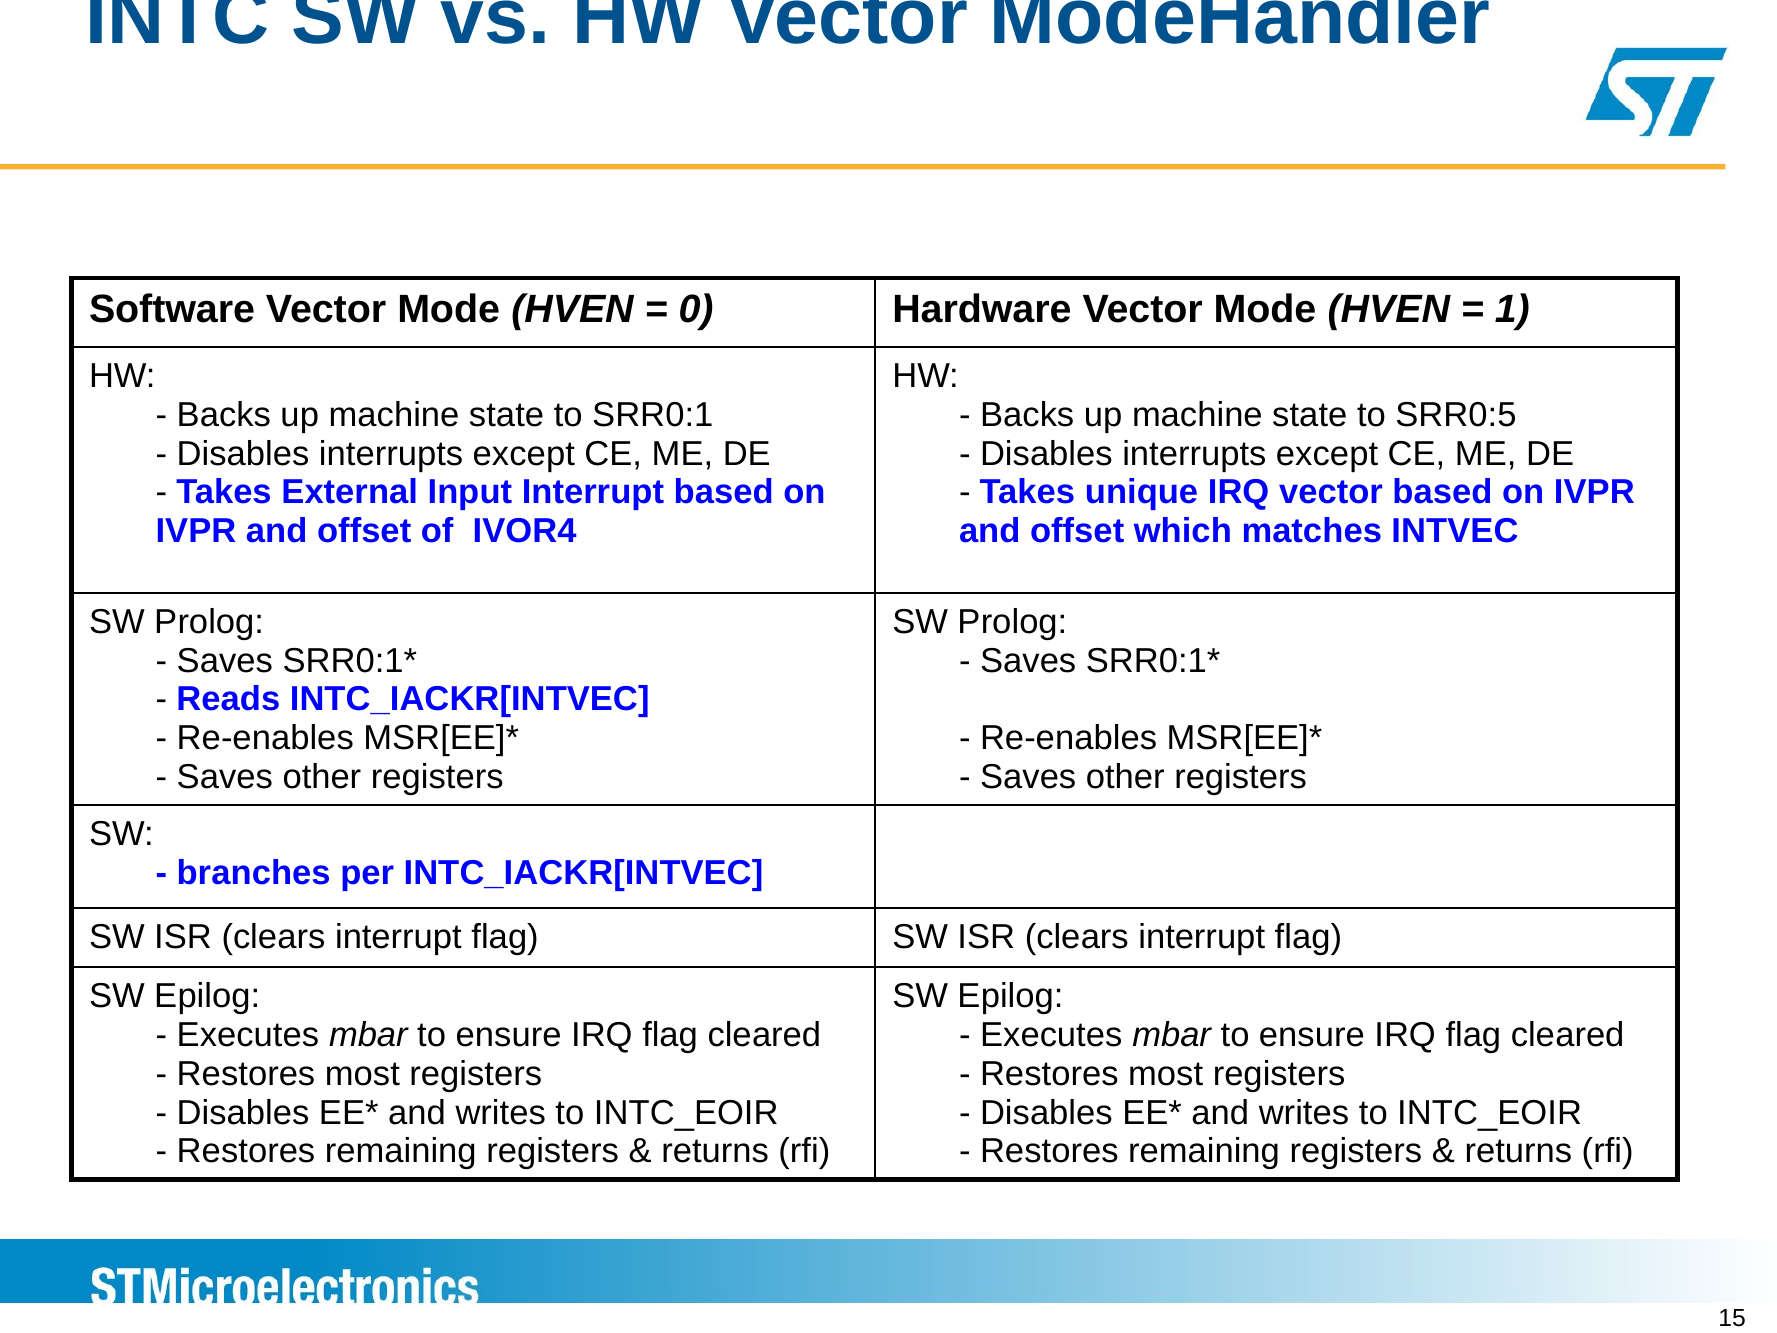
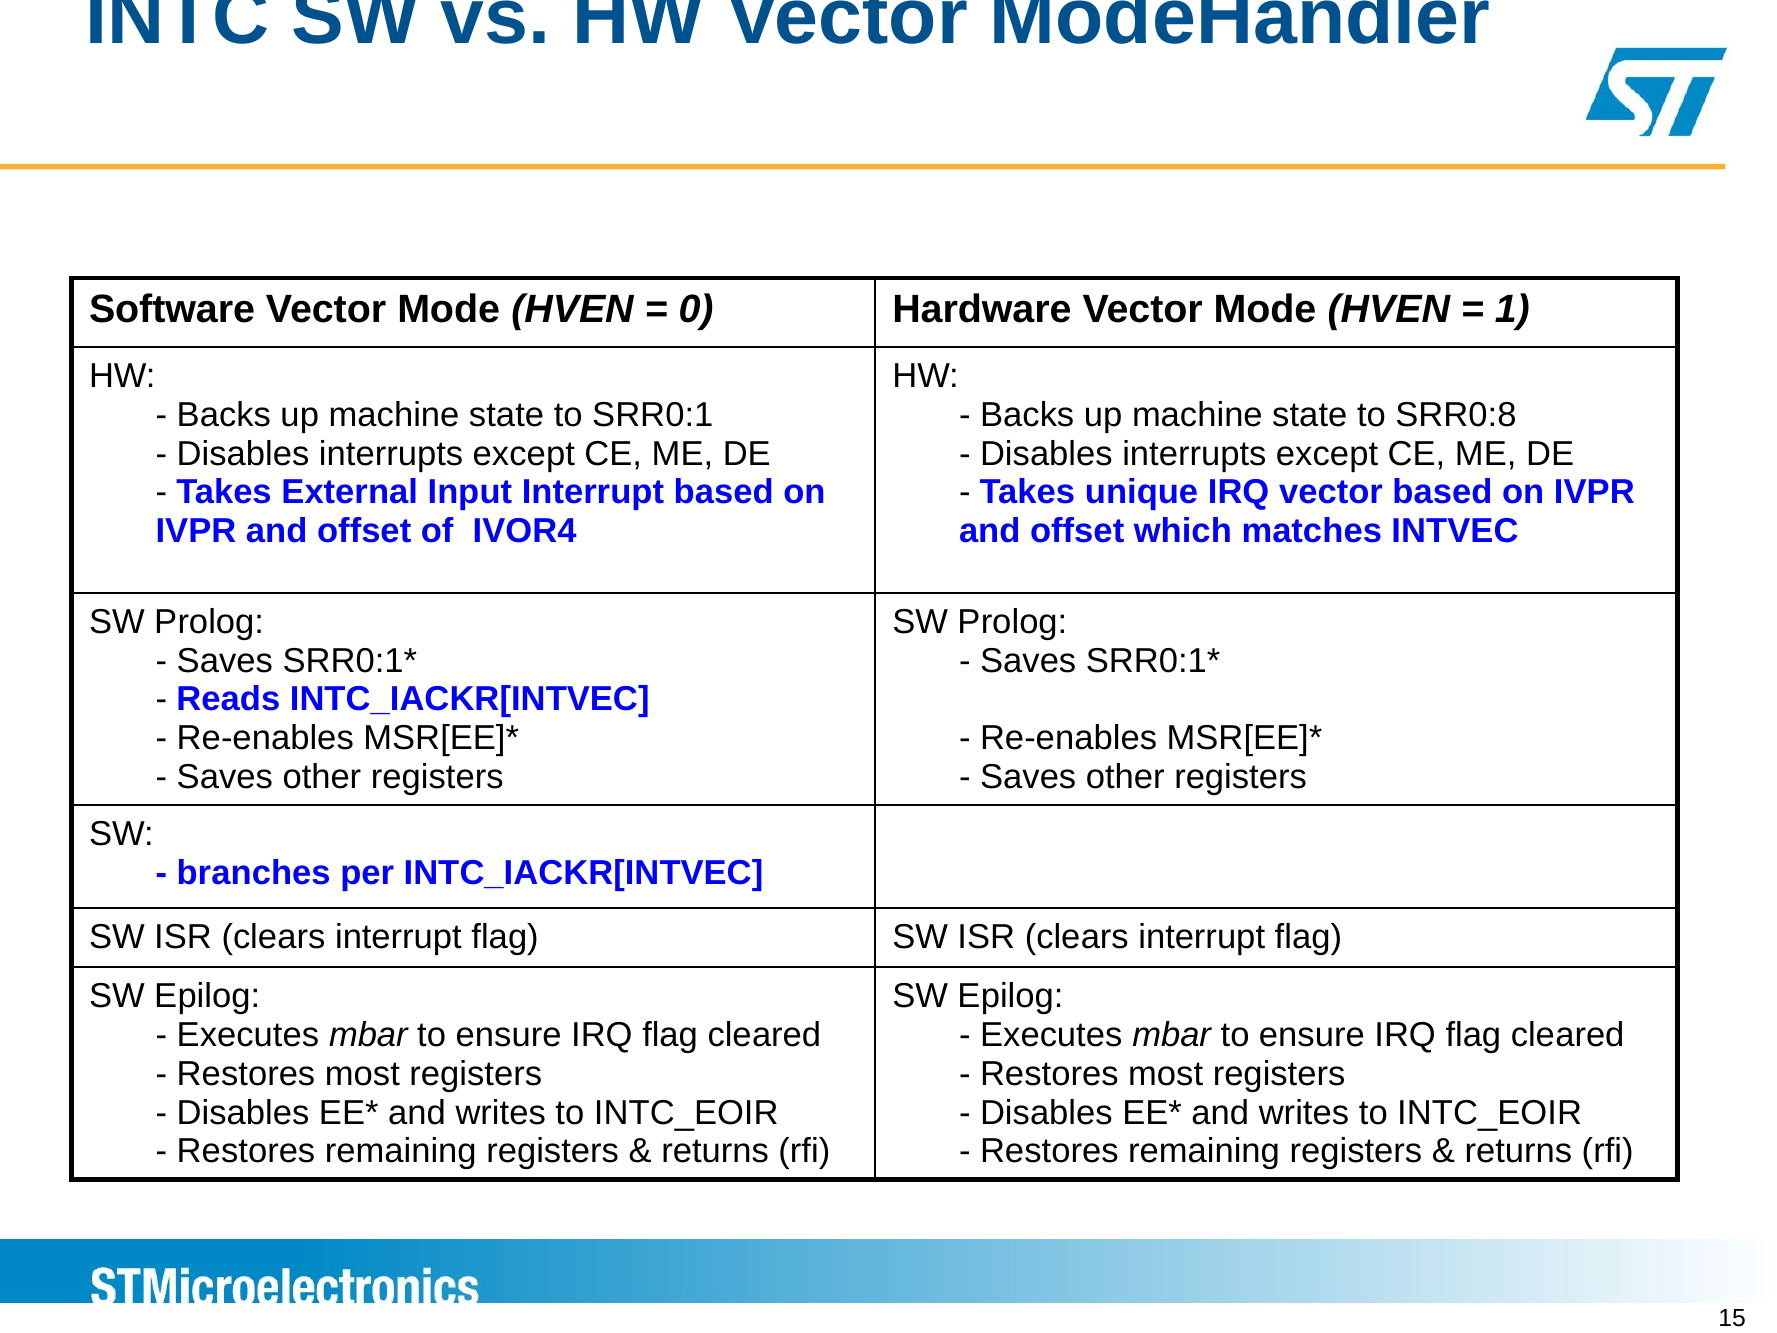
SRR0:5: SRR0:5 -> SRR0:8 (1456, 415)
